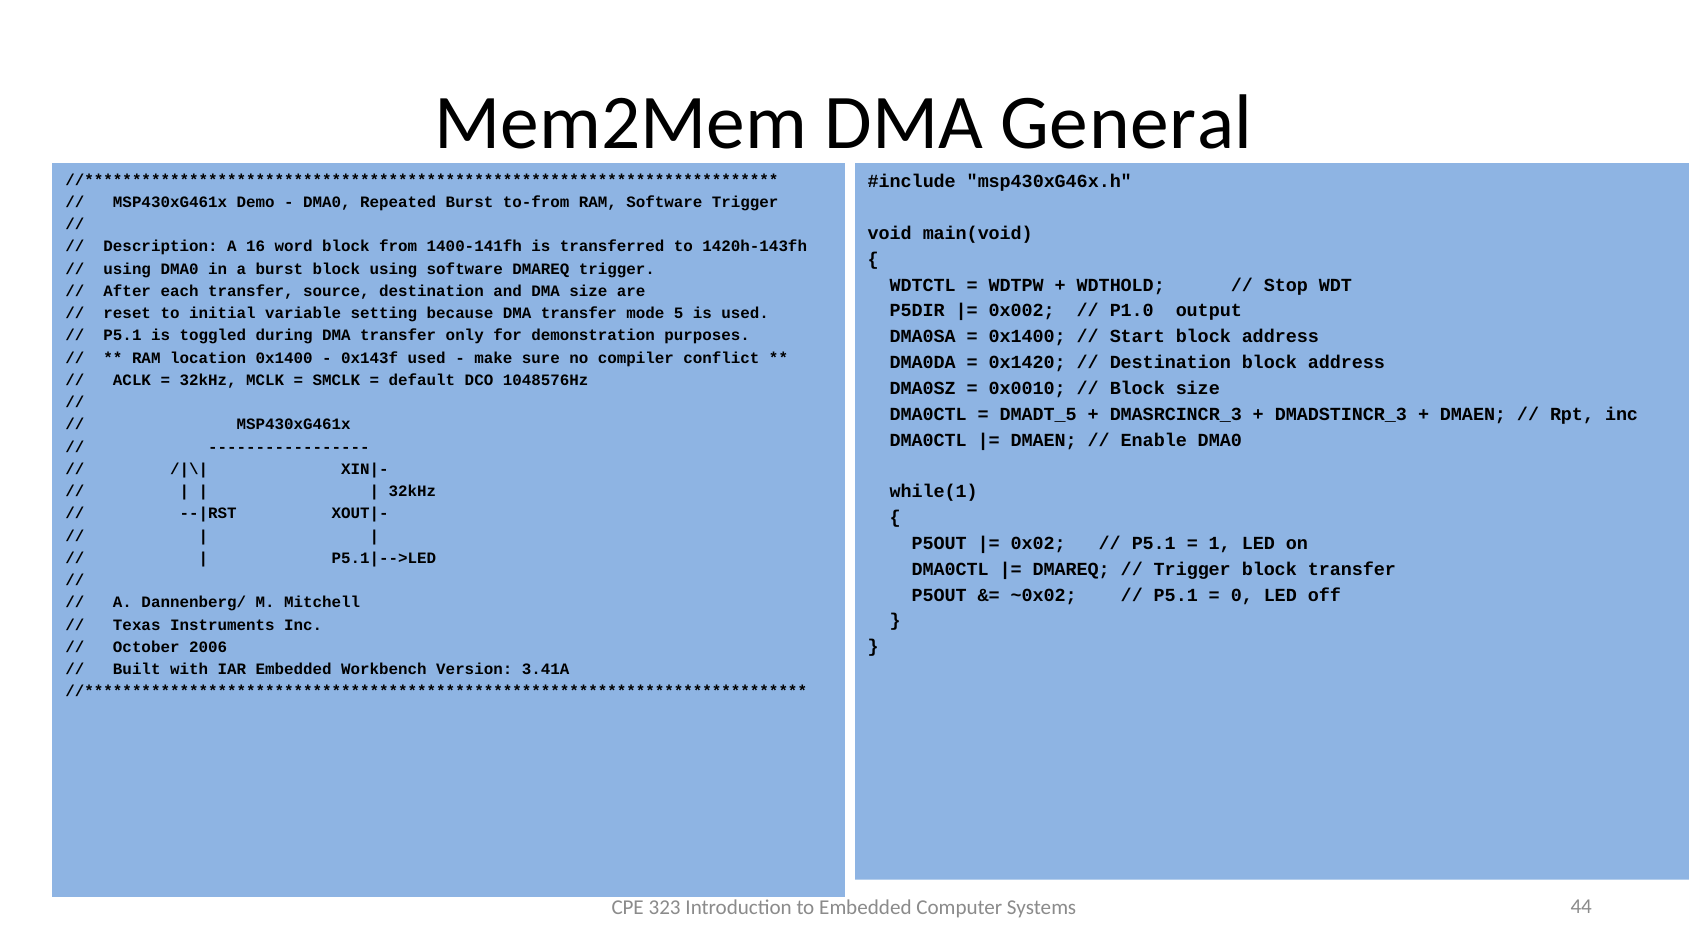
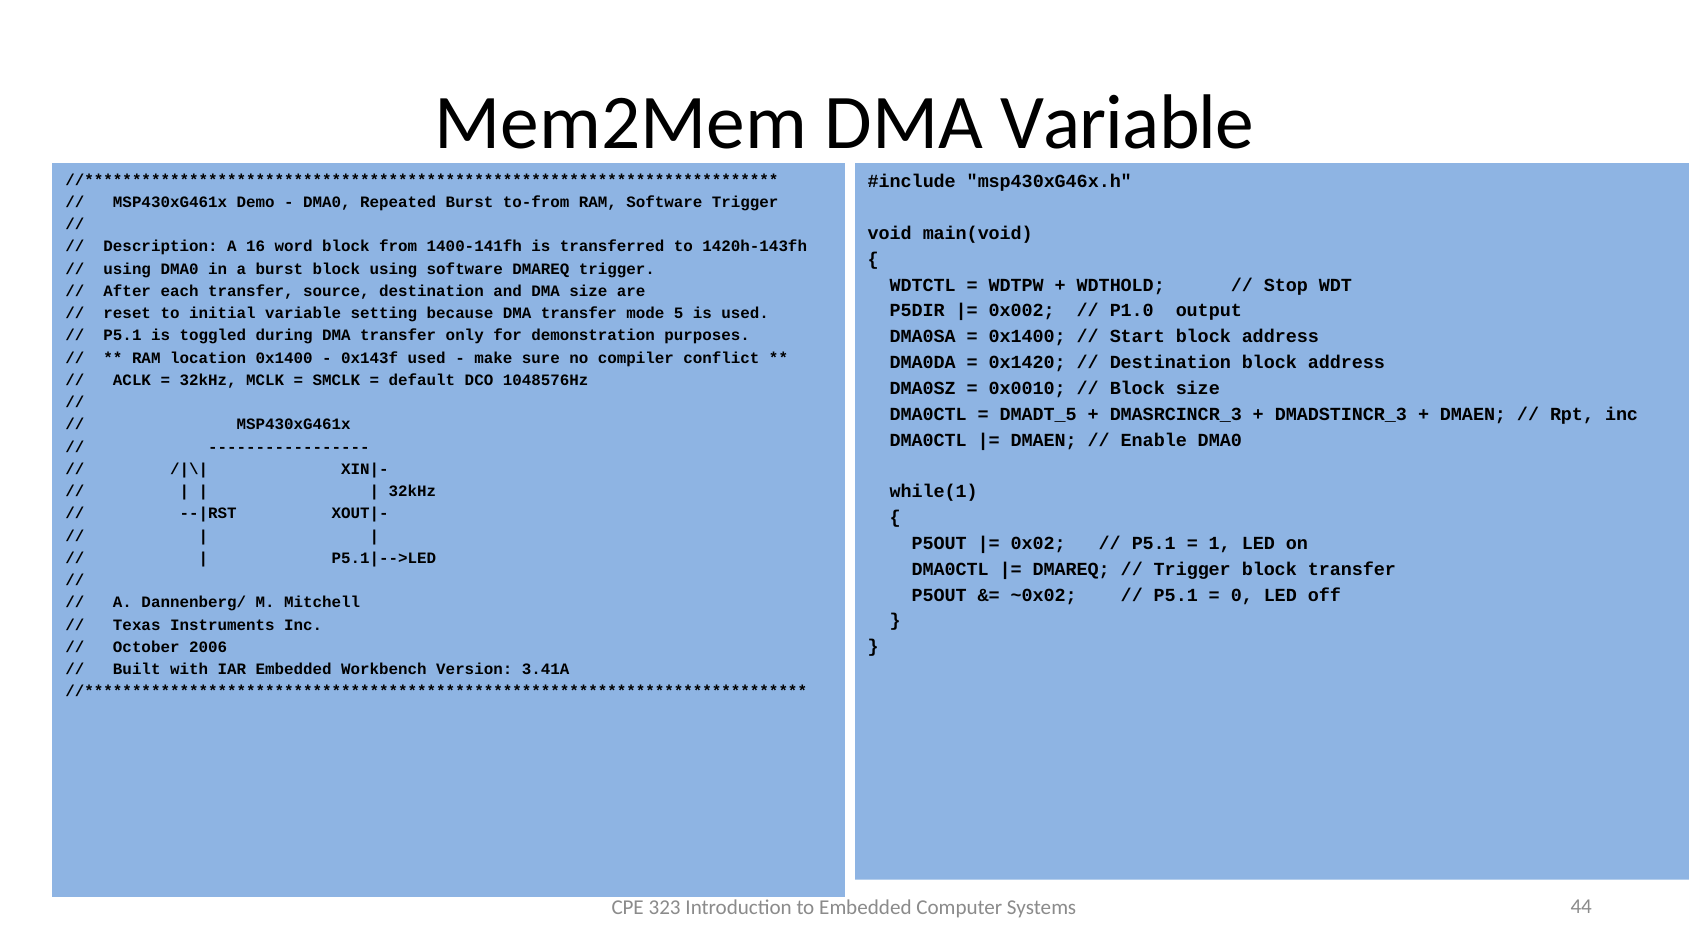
DMA General: General -> Variable (1127, 123)
